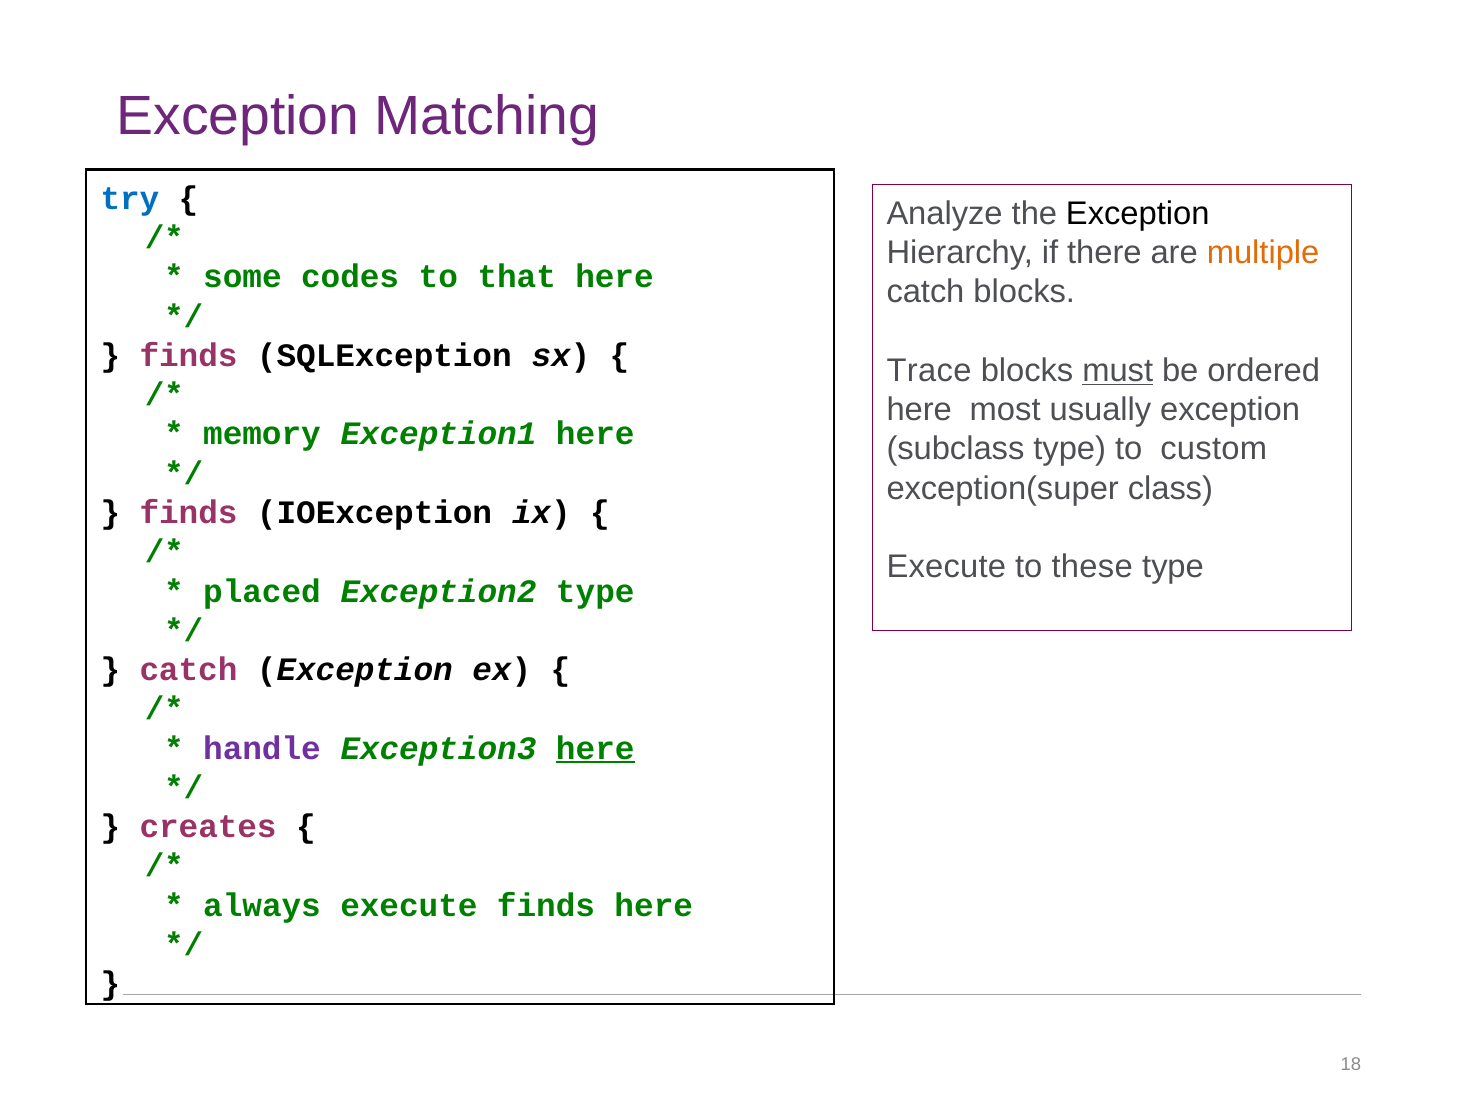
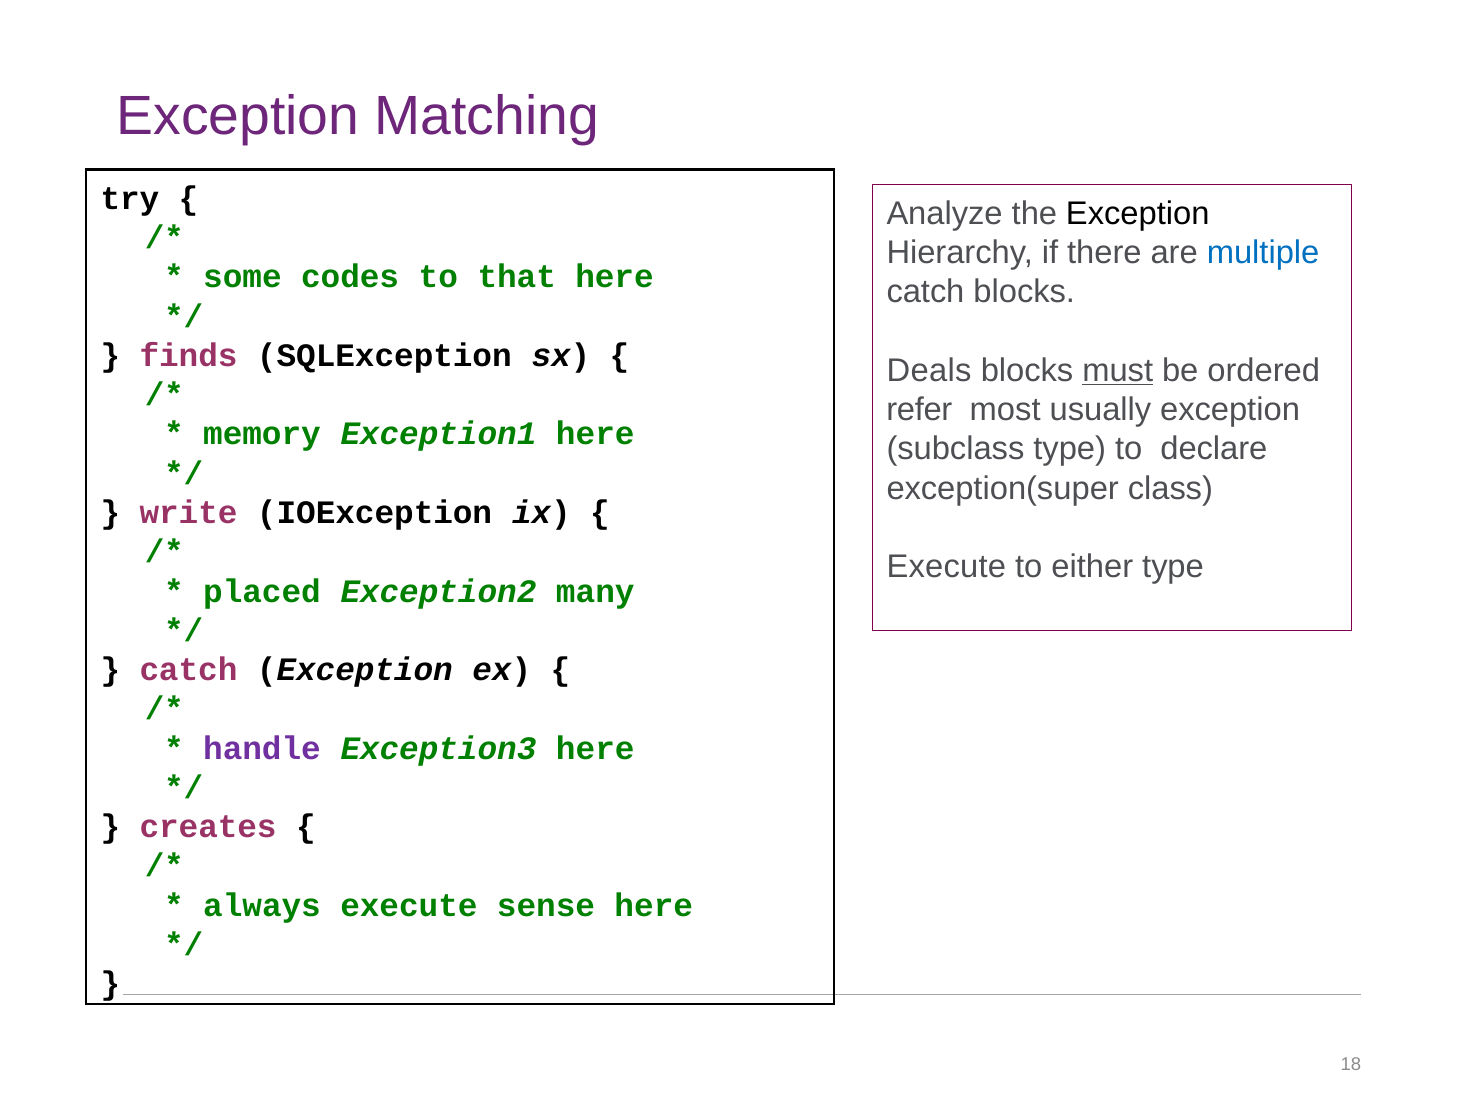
try colour: blue -> black (130, 199)
multiple colour: orange -> blue (1263, 253)
Trace: Trace -> Deals (929, 371)
here: here -> refer (919, 410)
custom: custom -> declare (1214, 449)
finds: finds -> write (189, 513)
these: these -> either (1092, 567)
Exception2 type: type -> many (595, 592)
here underline: present -> none (595, 749)
execute finds: finds -> sense (546, 906)
